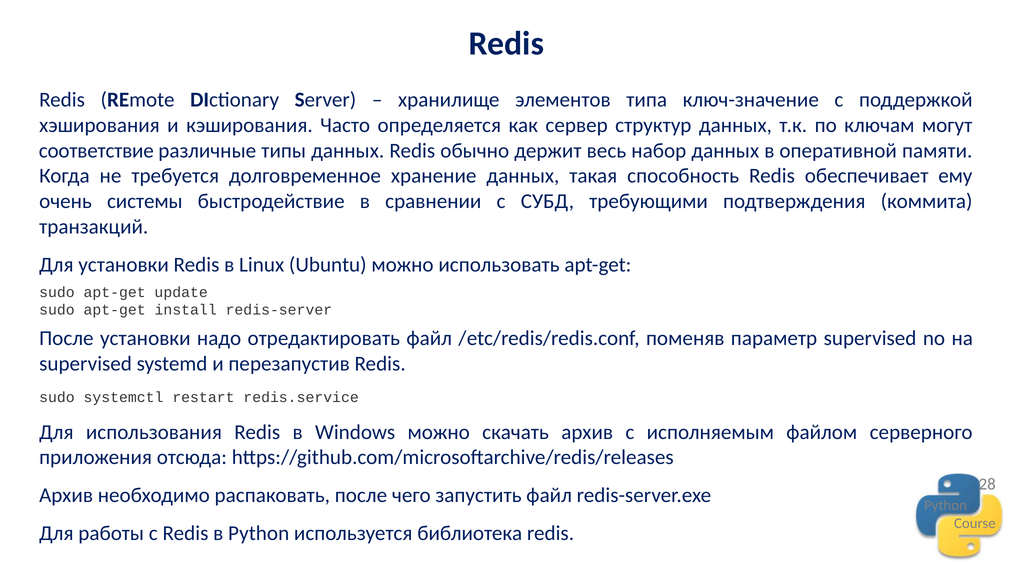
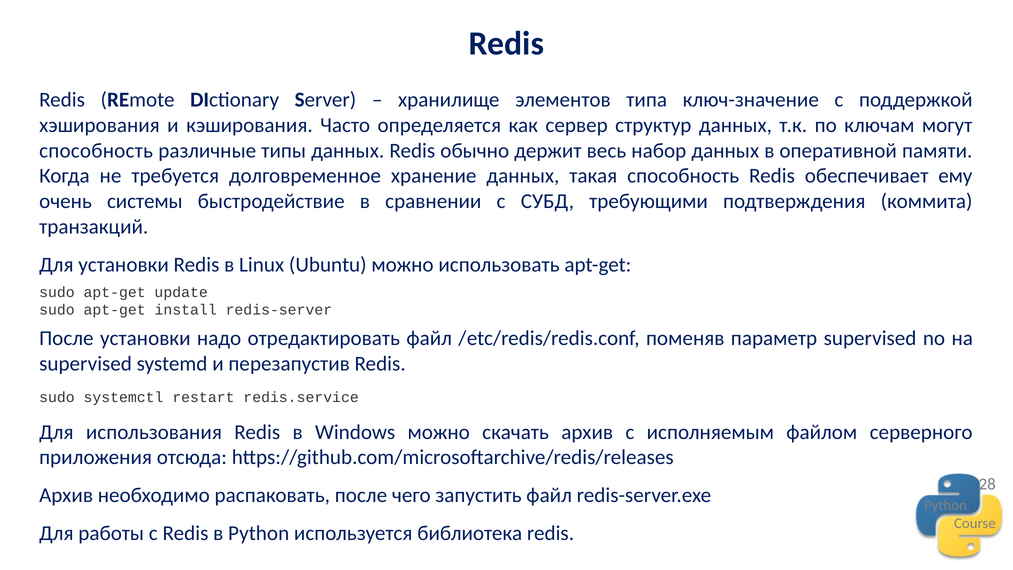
соответствие: соответствие -> способность (96, 151)
